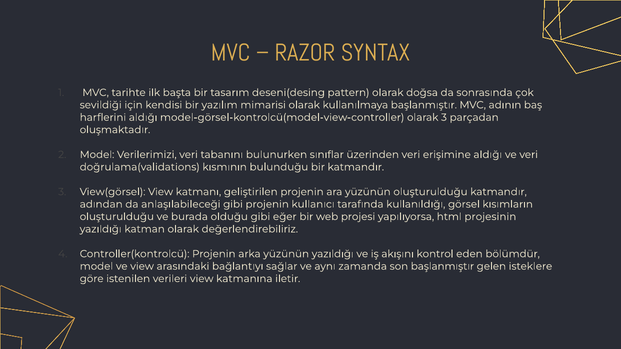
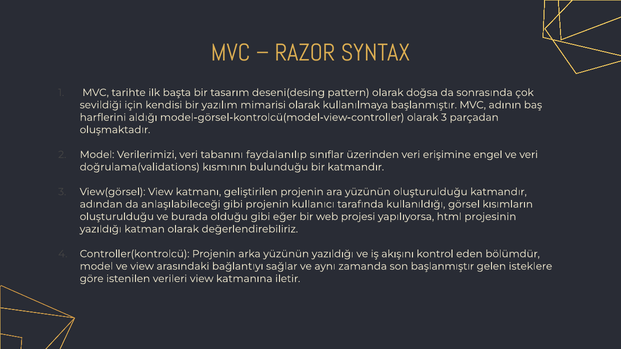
bulunurken: bulunurken -> faydalanılıp (276, 155)
erişimine aldığı: aldığı -> engel (488, 155)
